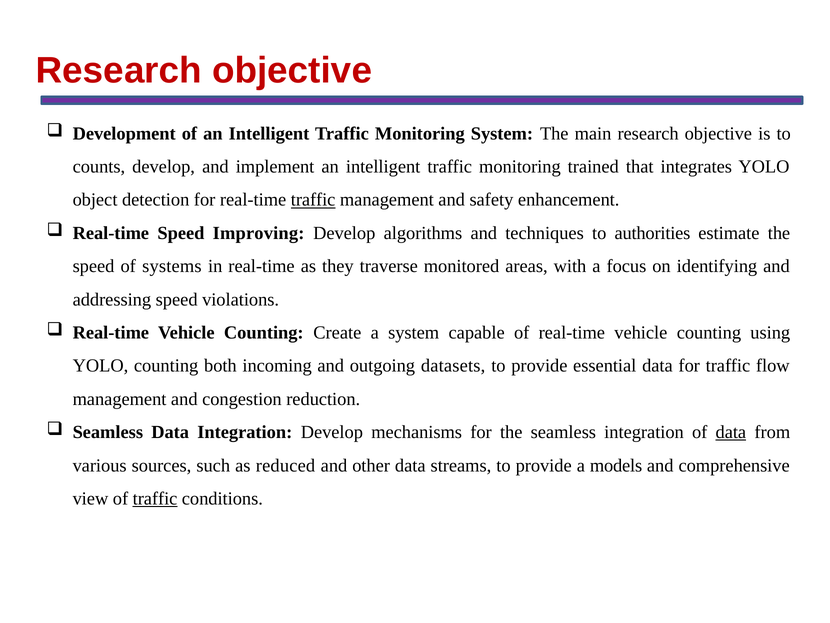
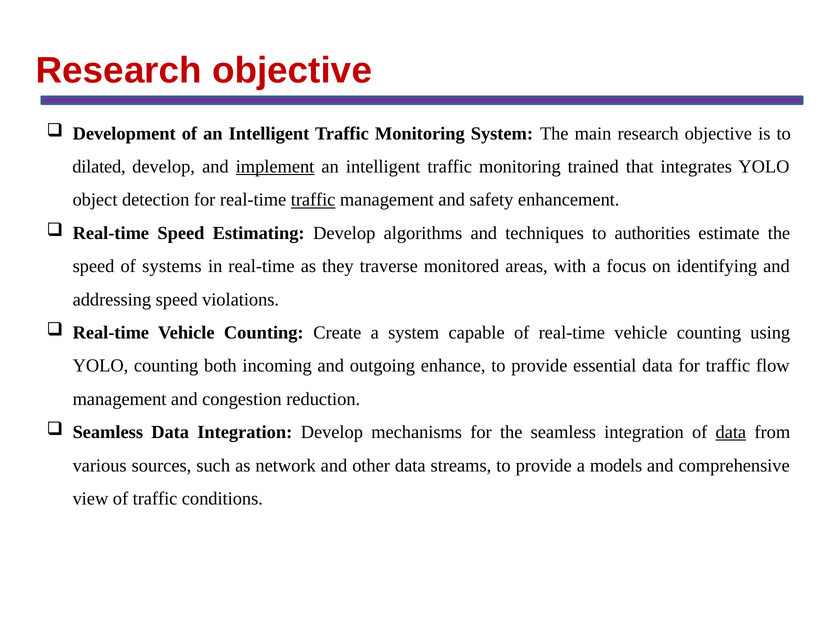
counts: counts -> dilated (99, 167)
implement underline: none -> present (275, 167)
Improving: Improving -> Estimating (259, 233)
datasets: datasets -> enhance (453, 366)
reduced: reduced -> network (286, 465)
traffic underline: present -> none (155, 498)
